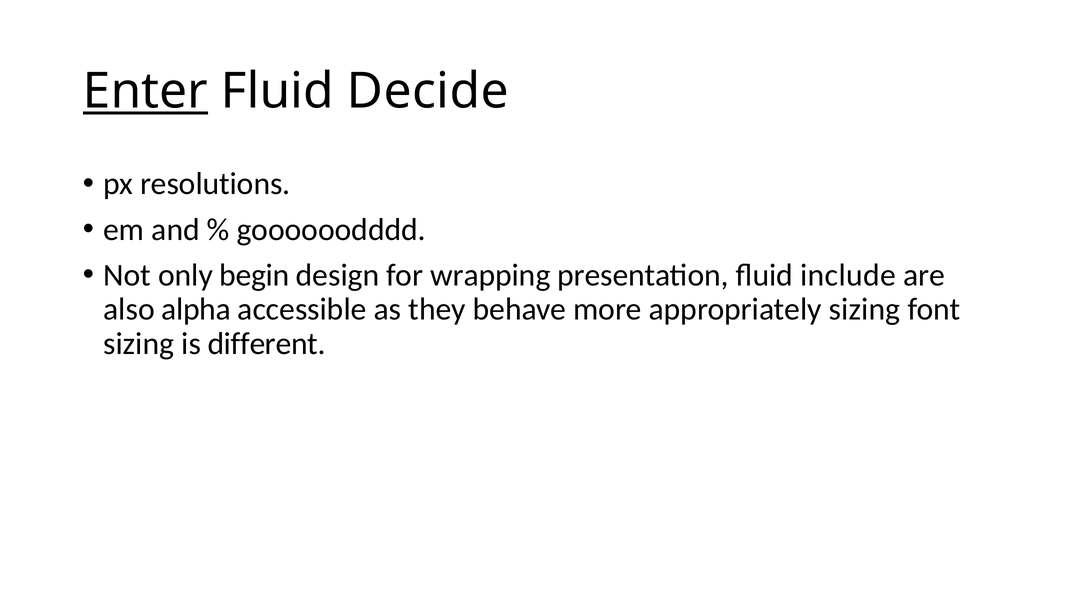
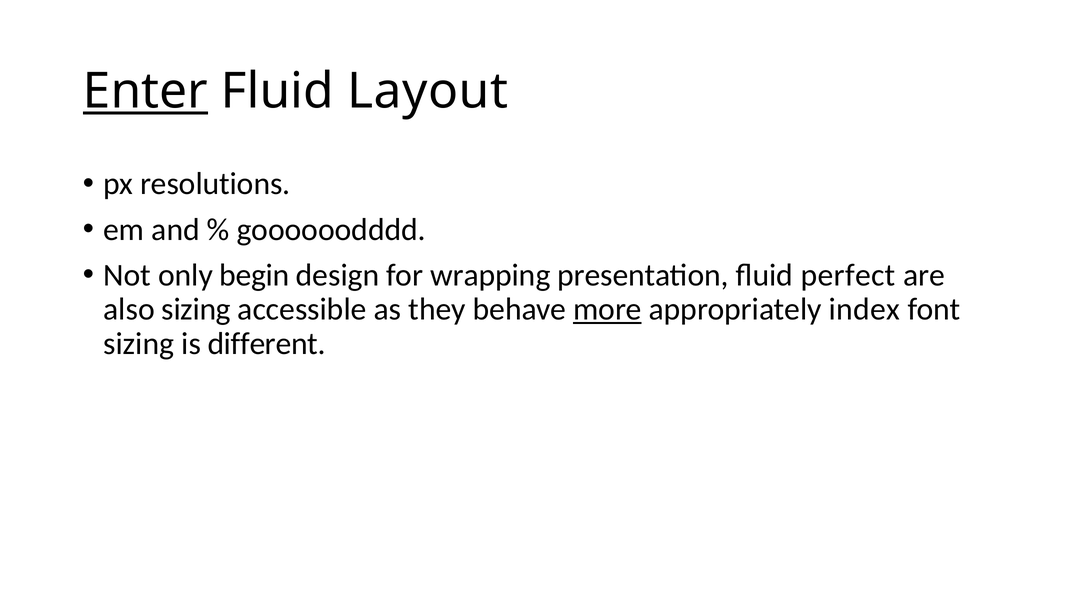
Decide: Decide -> Layout (428, 91)
include: include -> perfect (848, 275)
also alpha: alpha -> sizing (196, 309)
more underline: none -> present (607, 309)
appropriately sizing: sizing -> index (864, 309)
